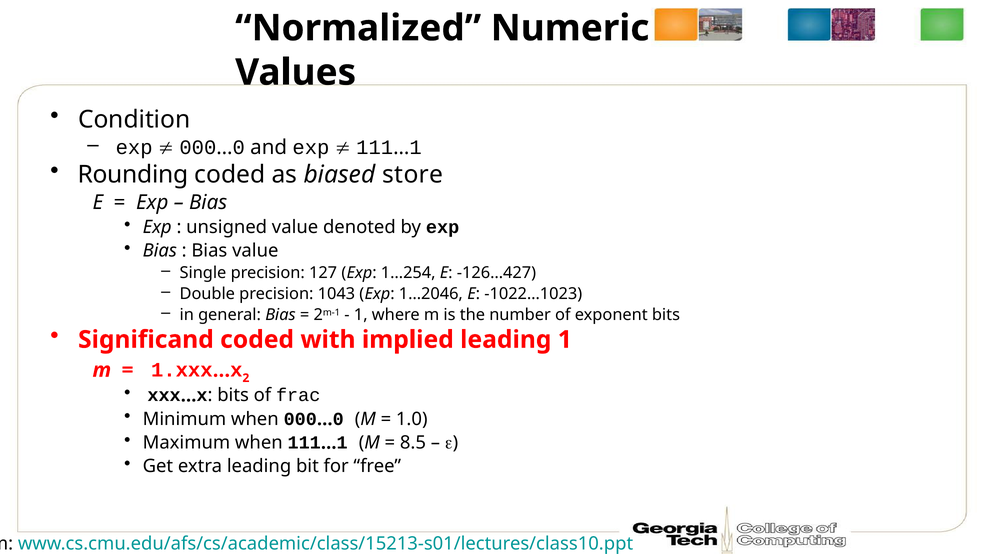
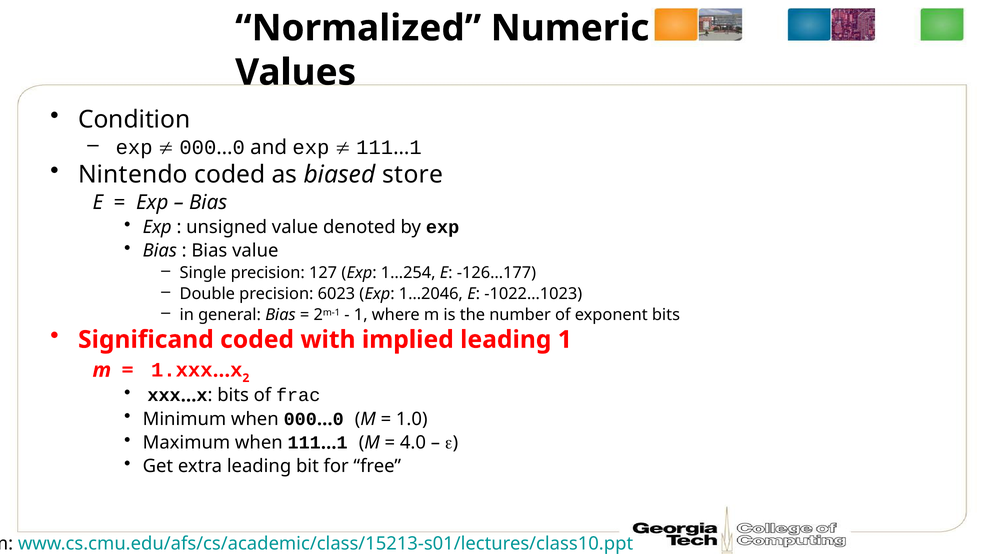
Rounding: Rounding -> Nintendo (133, 175)
-126…427: -126…427 -> -126…177 (496, 273)
1043: 1043 -> 6023 (336, 294)
8.5: 8.5 -> 4.0 (413, 443)
